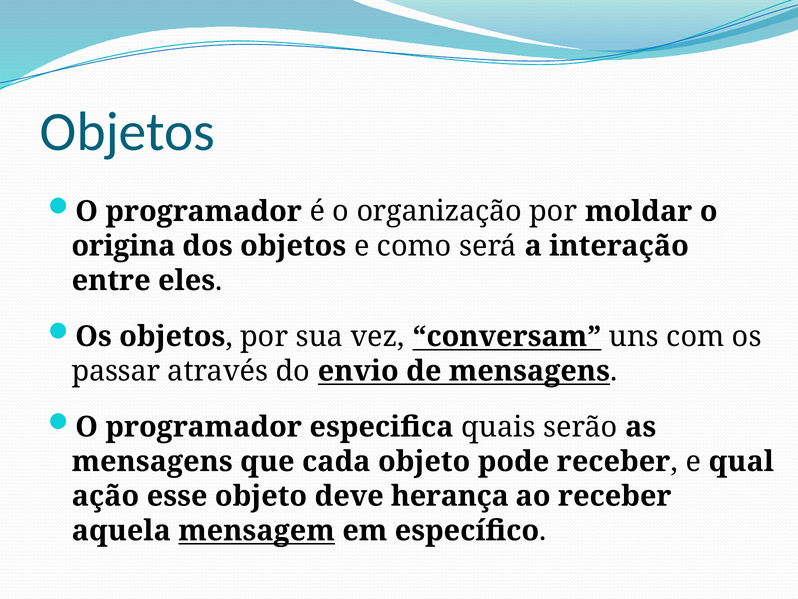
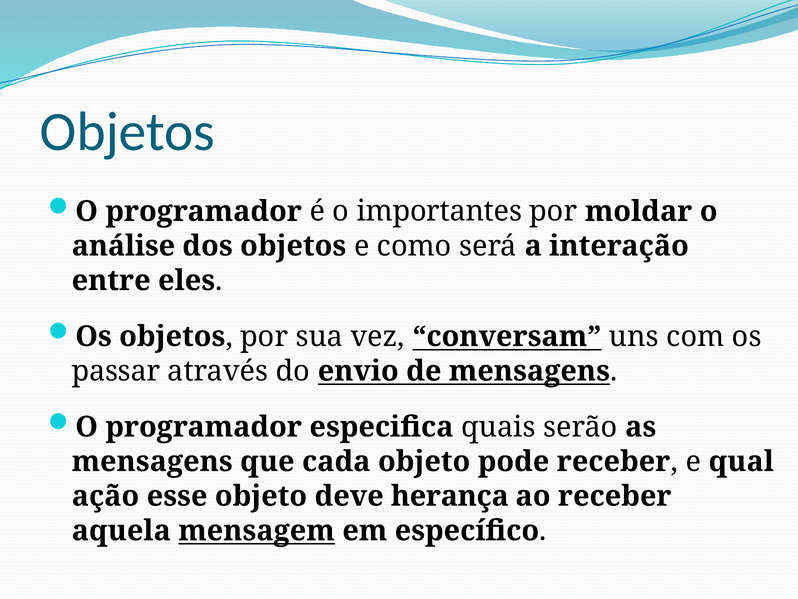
organização: organização -> importantes (439, 211)
origina: origina -> análise (123, 246)
